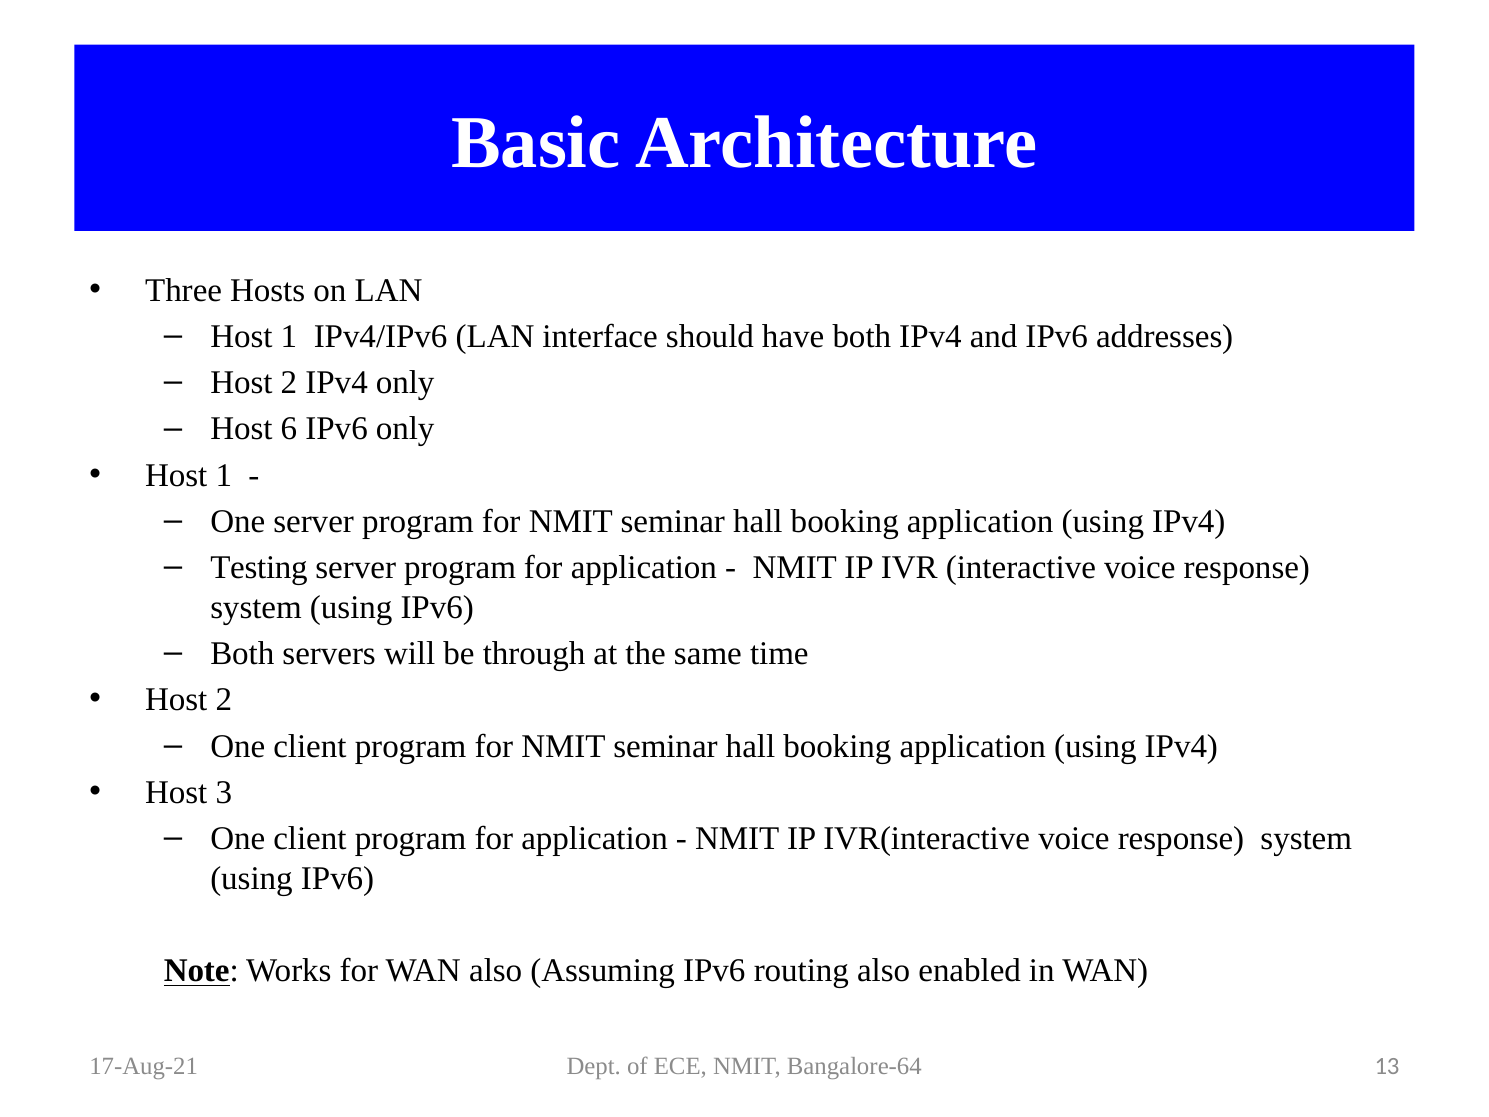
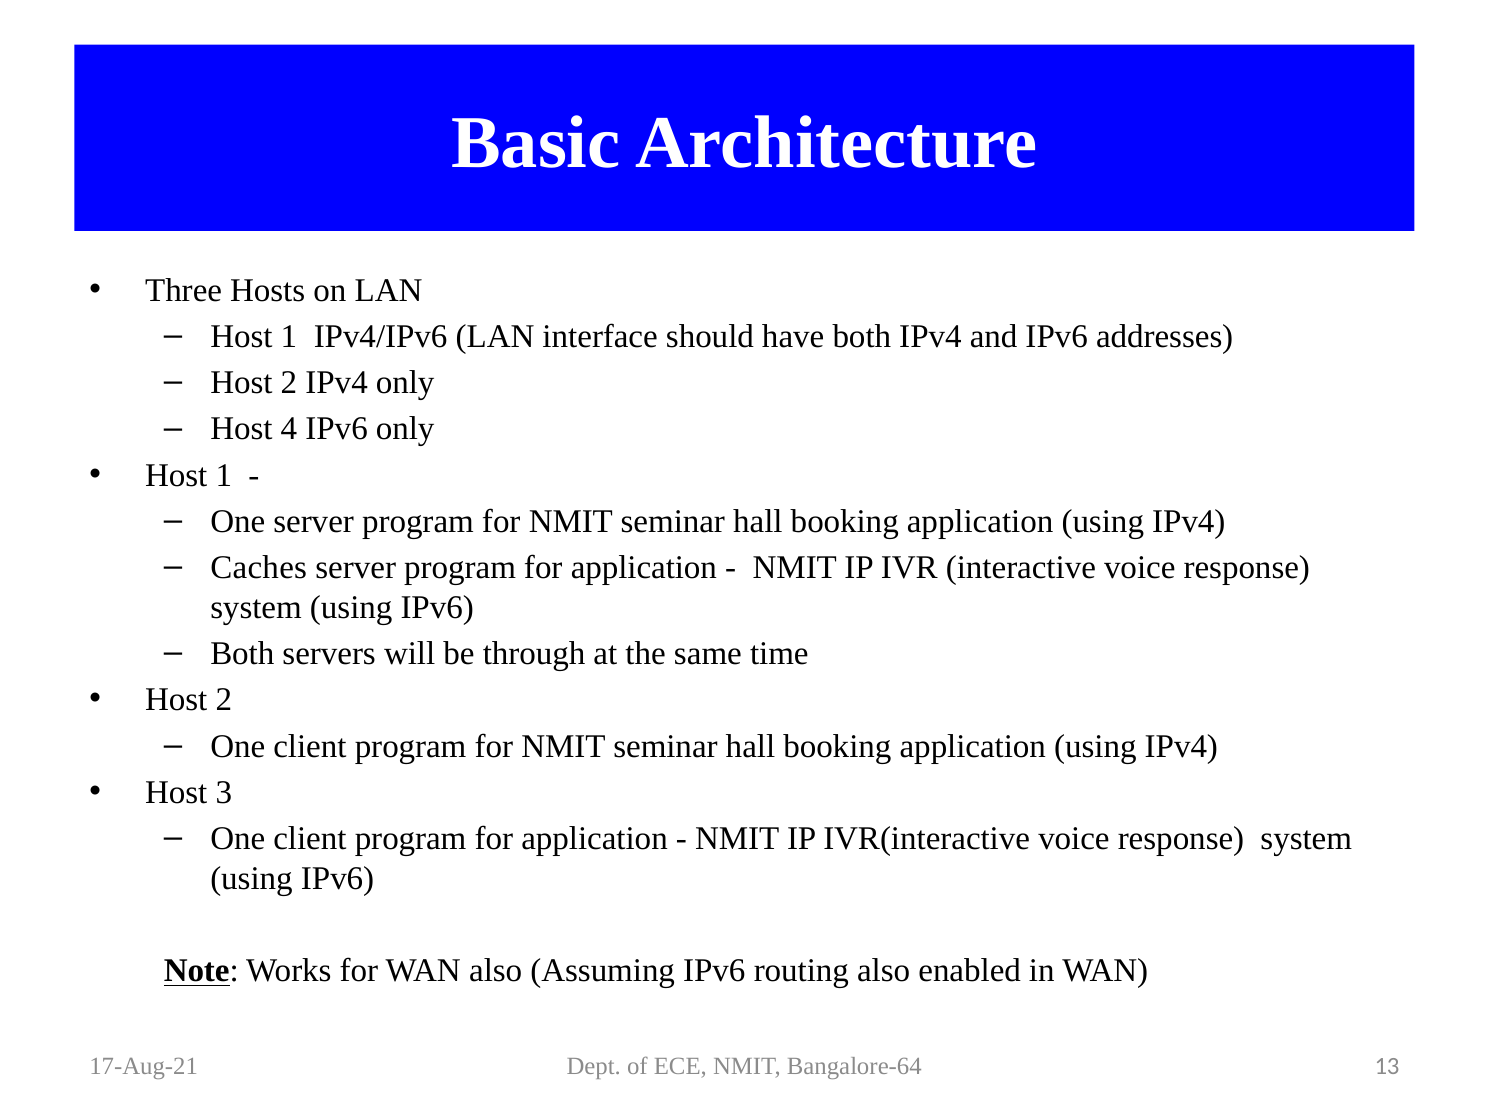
6: 6 -> 4 (289, 429)
Testing: Testing -> Caches (259, 568)
